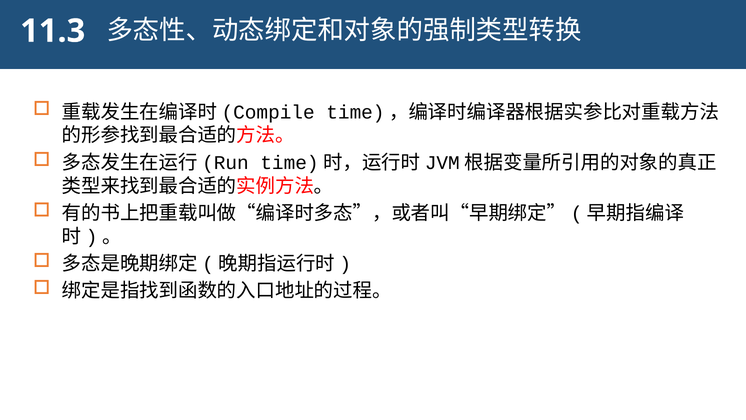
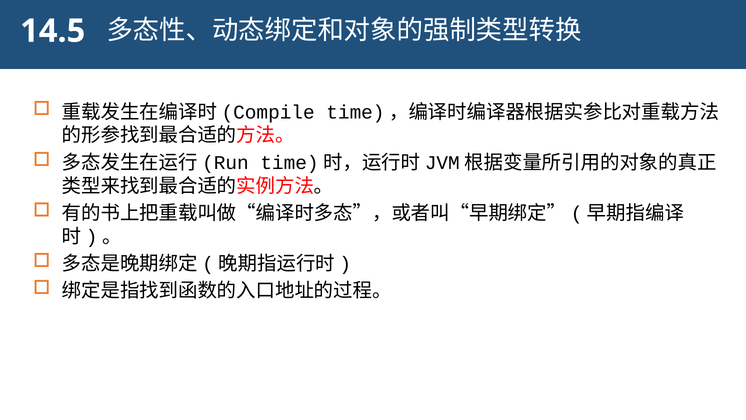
11.3: 11.3 -> 14.5 (53, 31)
